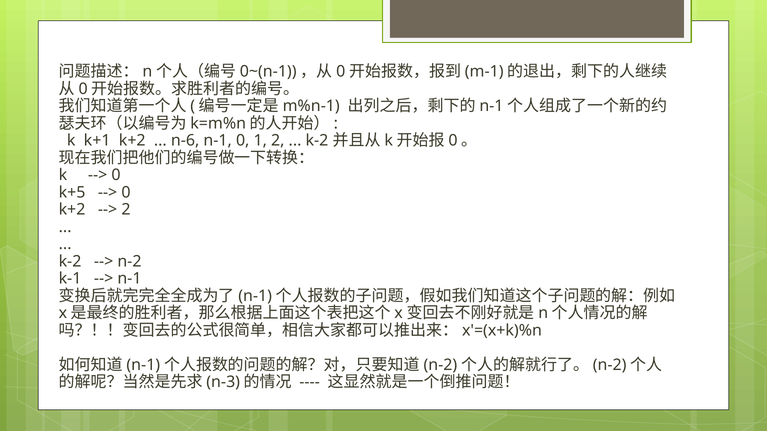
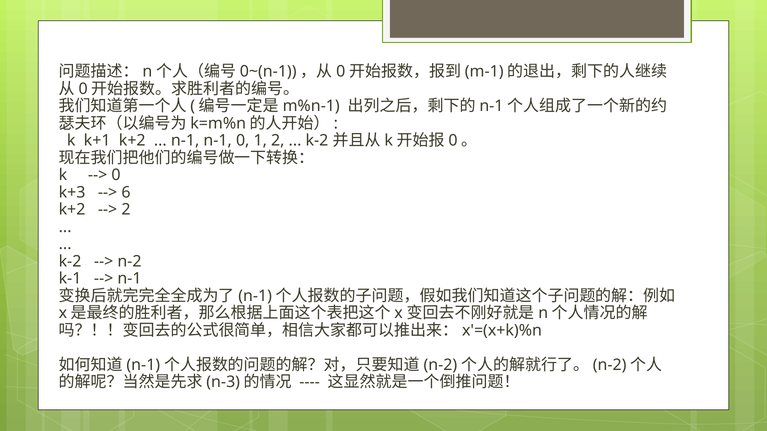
n-6: n-6 -> n-1 (185, 141)
k+5: k+5 -> k+3 (72, 193)
0: 0 -> 6 (126, 193)
